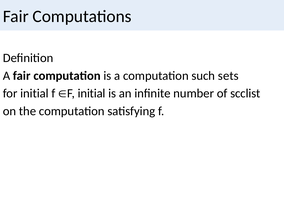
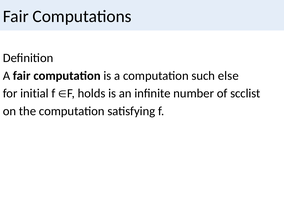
sets: sets -> else (228, 76)
F initial: initial -> holds (92, 93)
